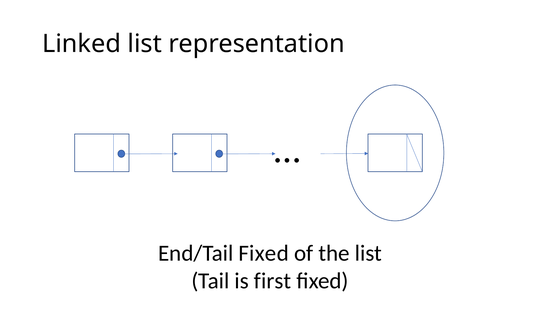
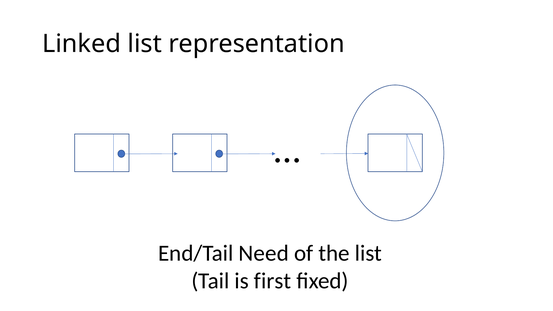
End/Tail Fixed: Fixed -> Need (264, 253)
